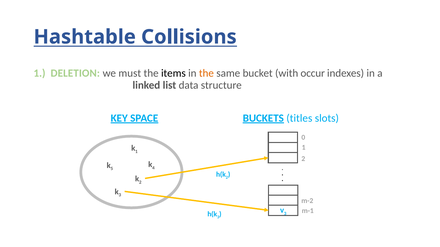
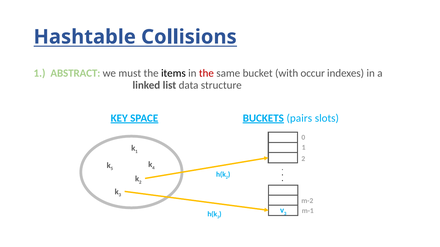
DELETION: DELETION -> ABSTRACT (75, 73)
the colour: orange -> red (206, 73)
titles: titles -> pairs (299, 118)
